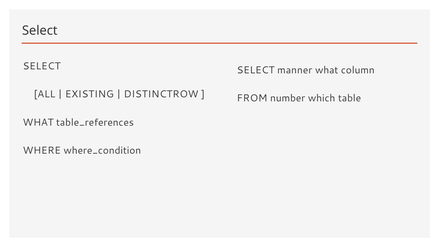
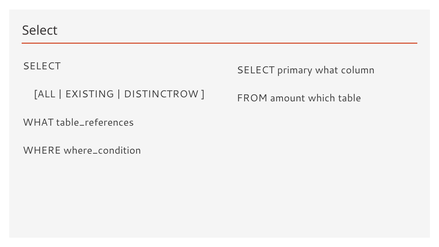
manner: manner -> primary (295, 70)
number: number -> amount (288, 98)
